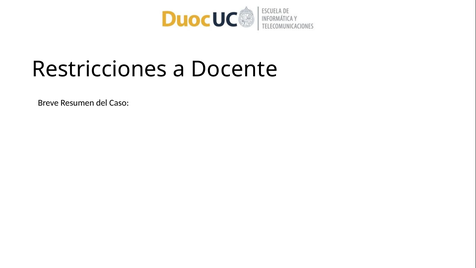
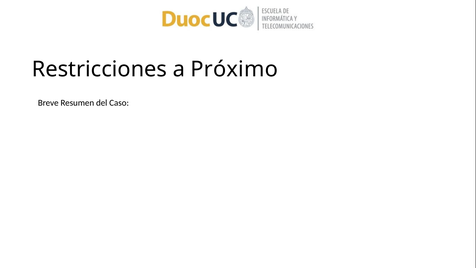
Docente: Docente -> Próximo (234, 69)
